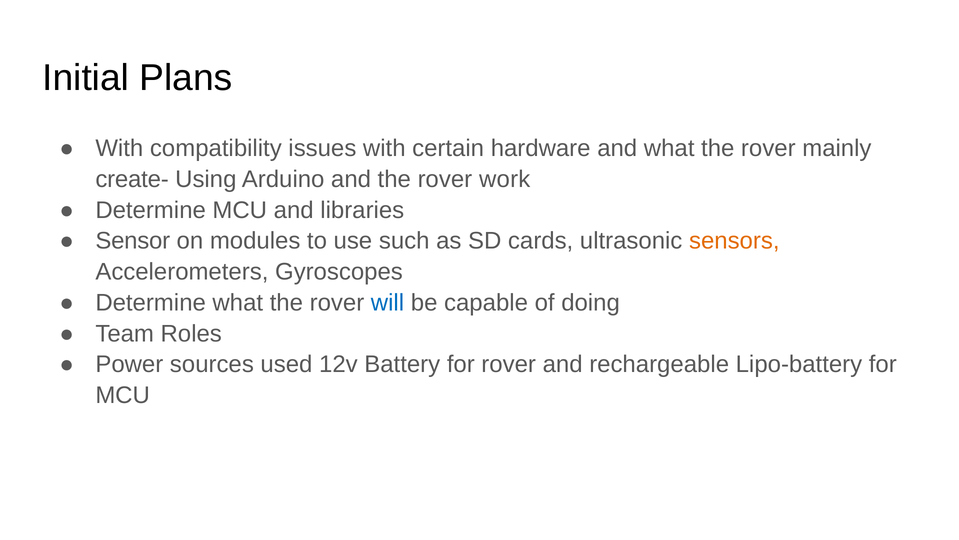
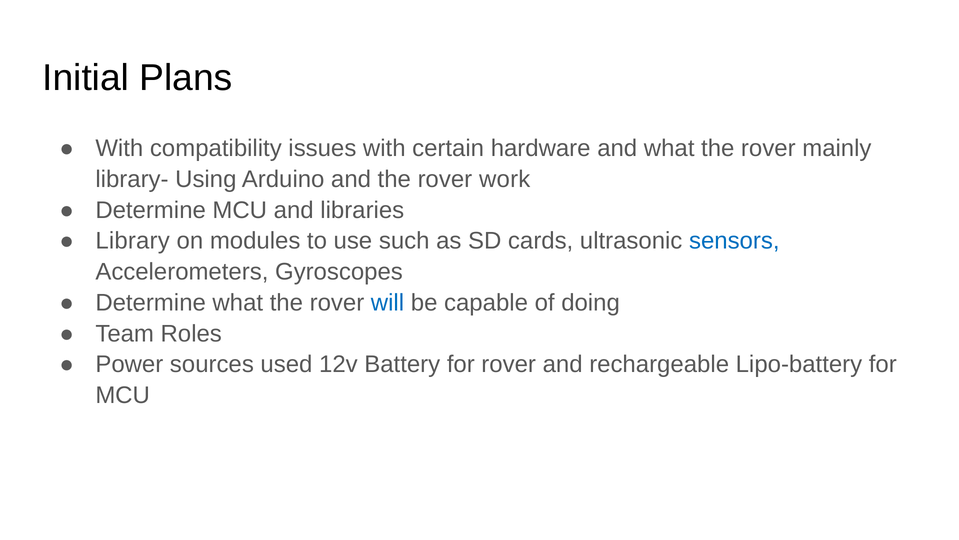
create-: create- -> library- (132, 179)
Sensor: Sensor -> Library (133, 241)
sensors colour: orange -> blue (734, 241)
